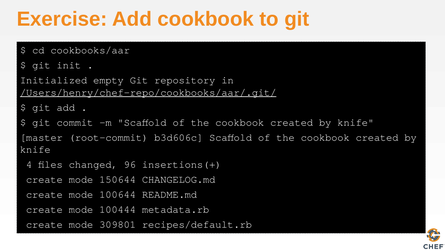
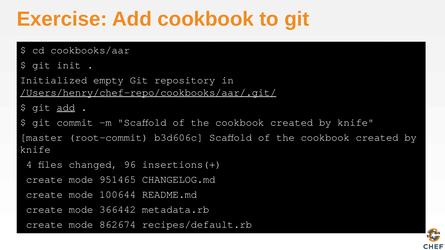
add underline: none -> present (66, 108)
150644: 150644 -> 951465 (118, 180)
100444: 100444 -> 366442 (118, 210)
309801: 309801 -> 862674 (118, 225)
